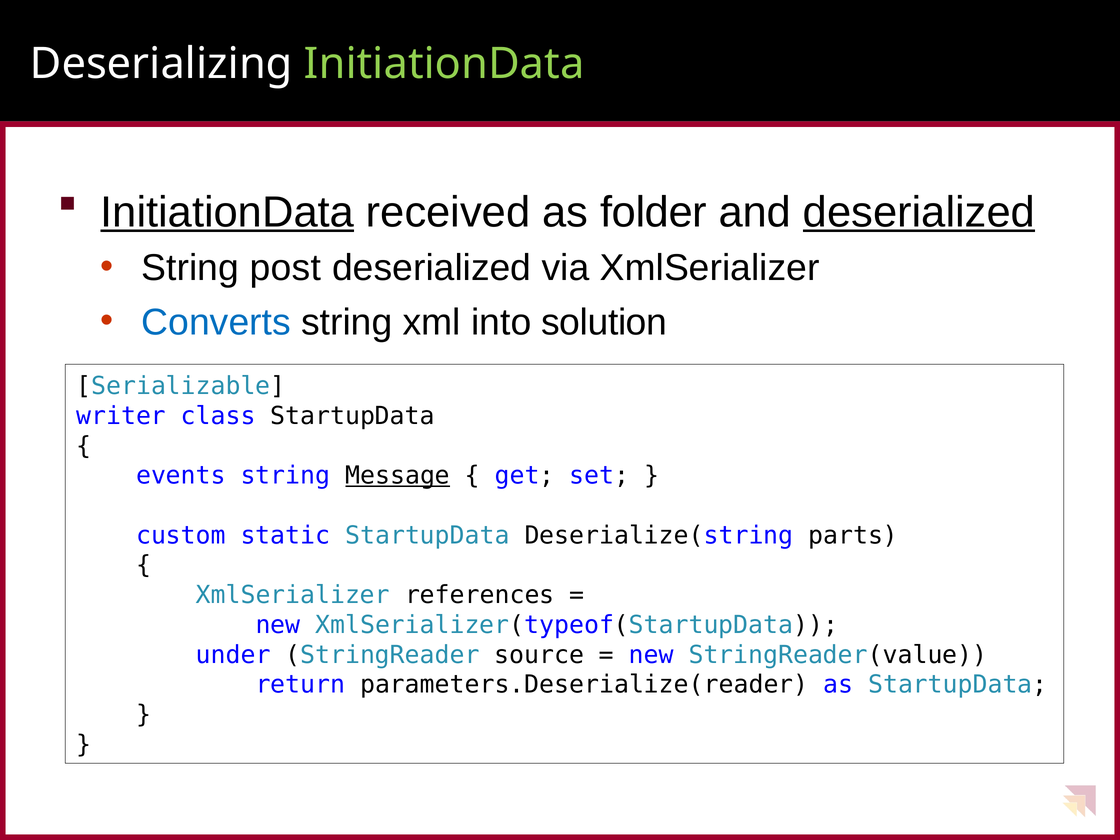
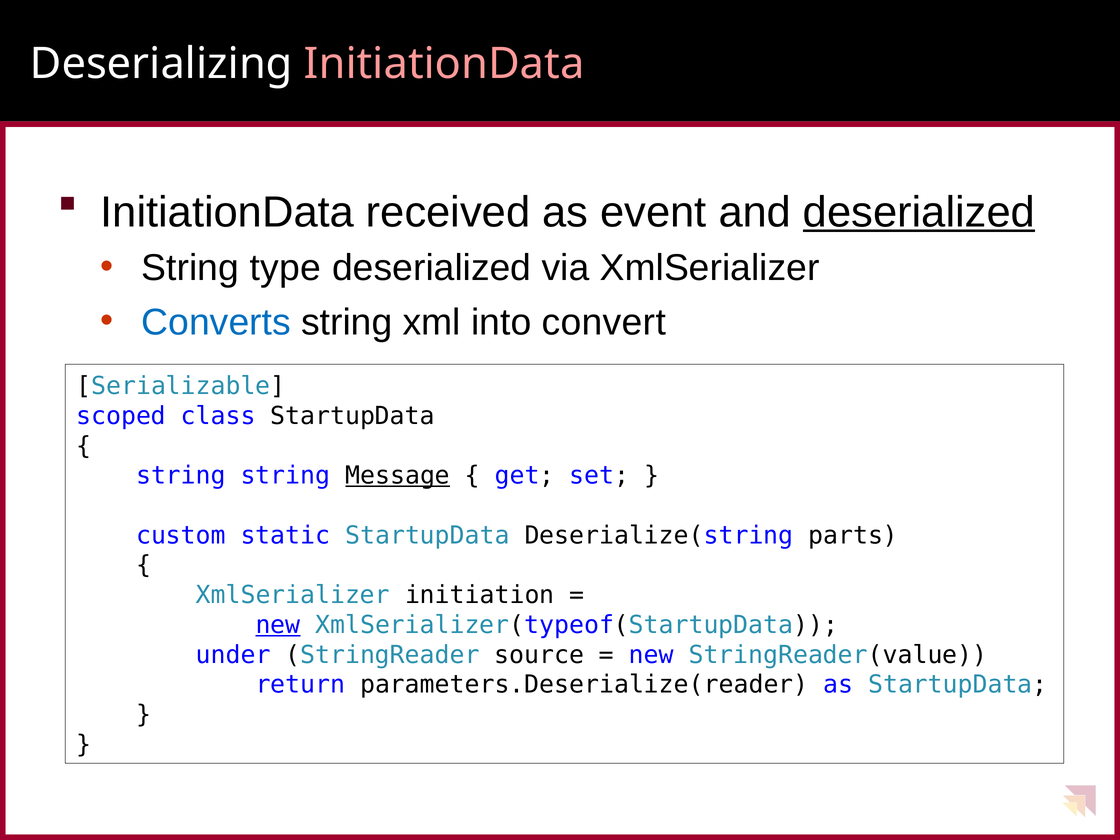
InitiationData colour: light green -> pink (444, 64)
InitiationData underline: present -> none (227, 212)
folder: folder -> event (653, 212)
post: post -> type (285, 268)
solution: solution -> convert (604, 322)
writer: writer -> scoped (121, 416)
events: events -> string (181, 476)
references: references -> initiation (480, 595)
new underline: none -> present (278, 625)
